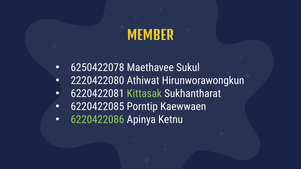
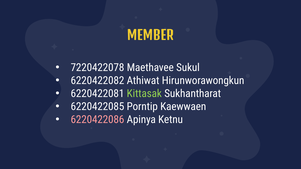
6250422078: 6250422078 -> 7220422078 (97, 68)
2220422080: 2220422080 -> 6220422082 (97, 81)
6220422086 colour: light green -> pink (97, 120)
